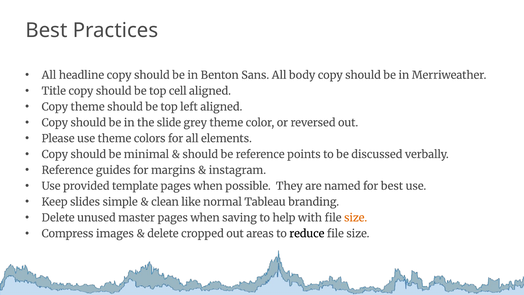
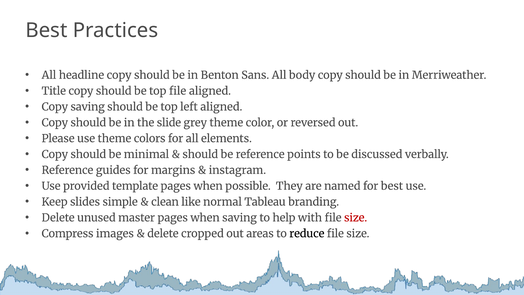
top cell: cell -> file (178, 91)
Copy theme: theme -> saving (88, 107)
size colour: orange -> red (356, 218)
